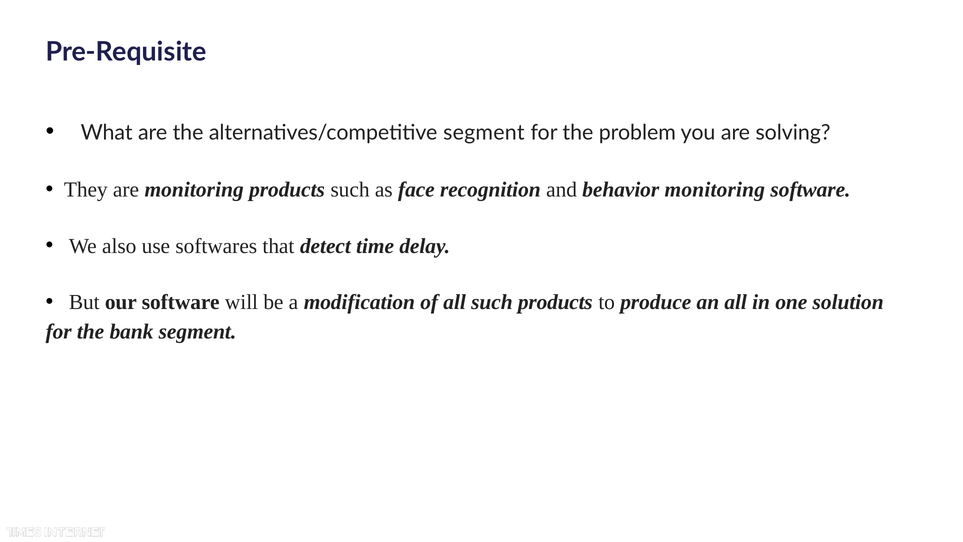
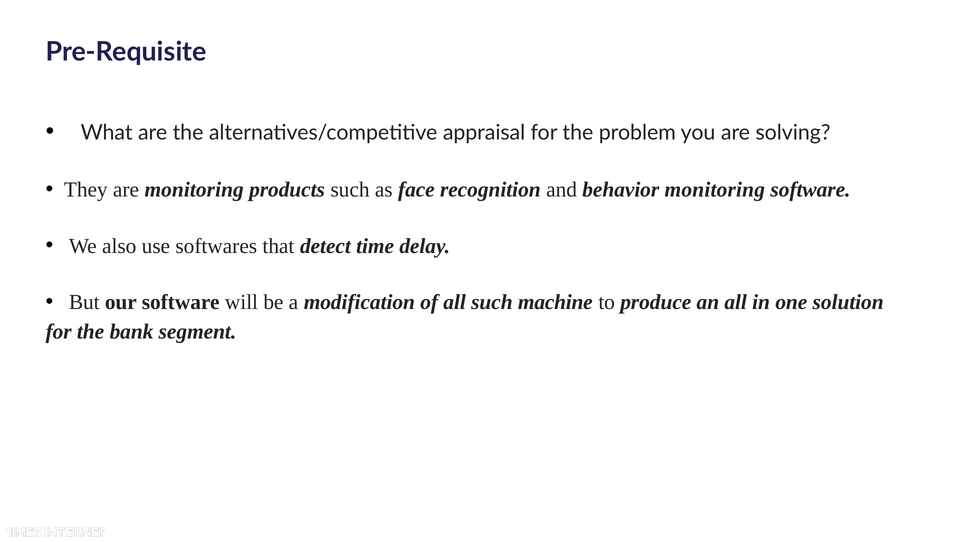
alternatives/competitive segment: segment -> appraisal (484, 133)
such products: products -> machine (555, 302)
